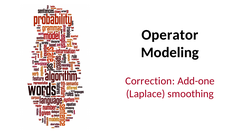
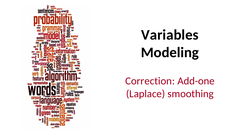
Operator: Operator -> Variables (170, 35)
